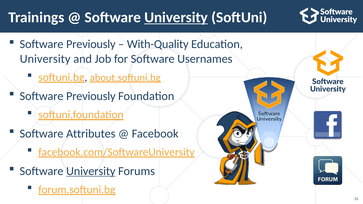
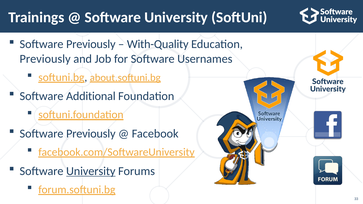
University underline: present -> none (176, 17)
University: University -> Previously (45, 59)
Previously: Previously -> Additional (91, 96)
Attributes: Attributes -> Previously (91, 134)
